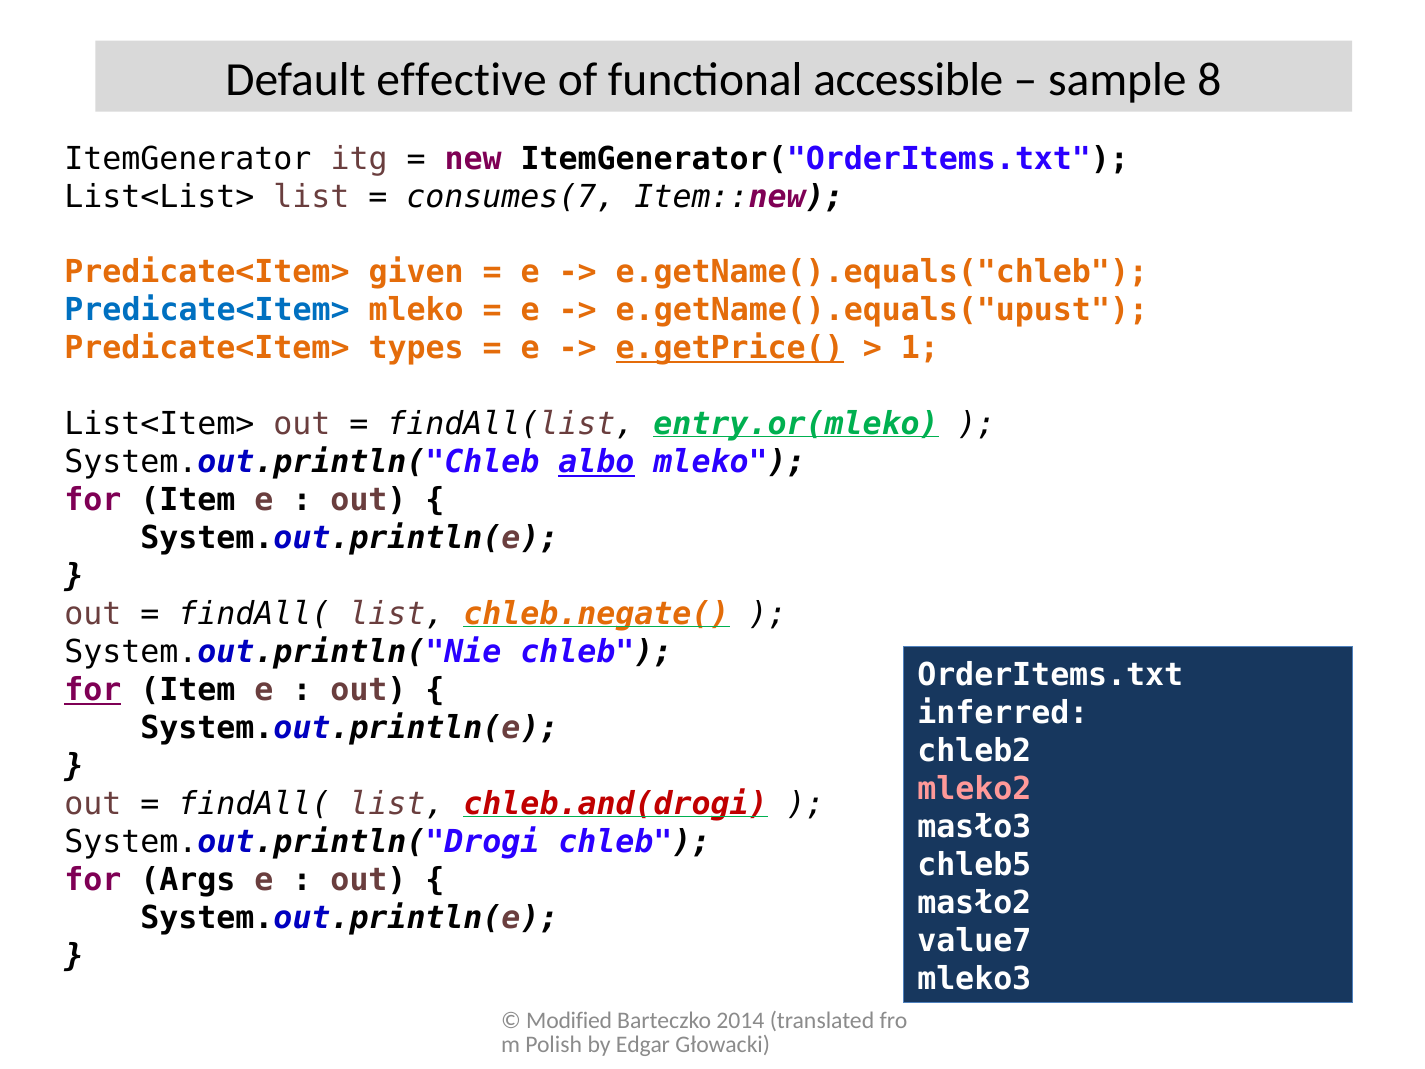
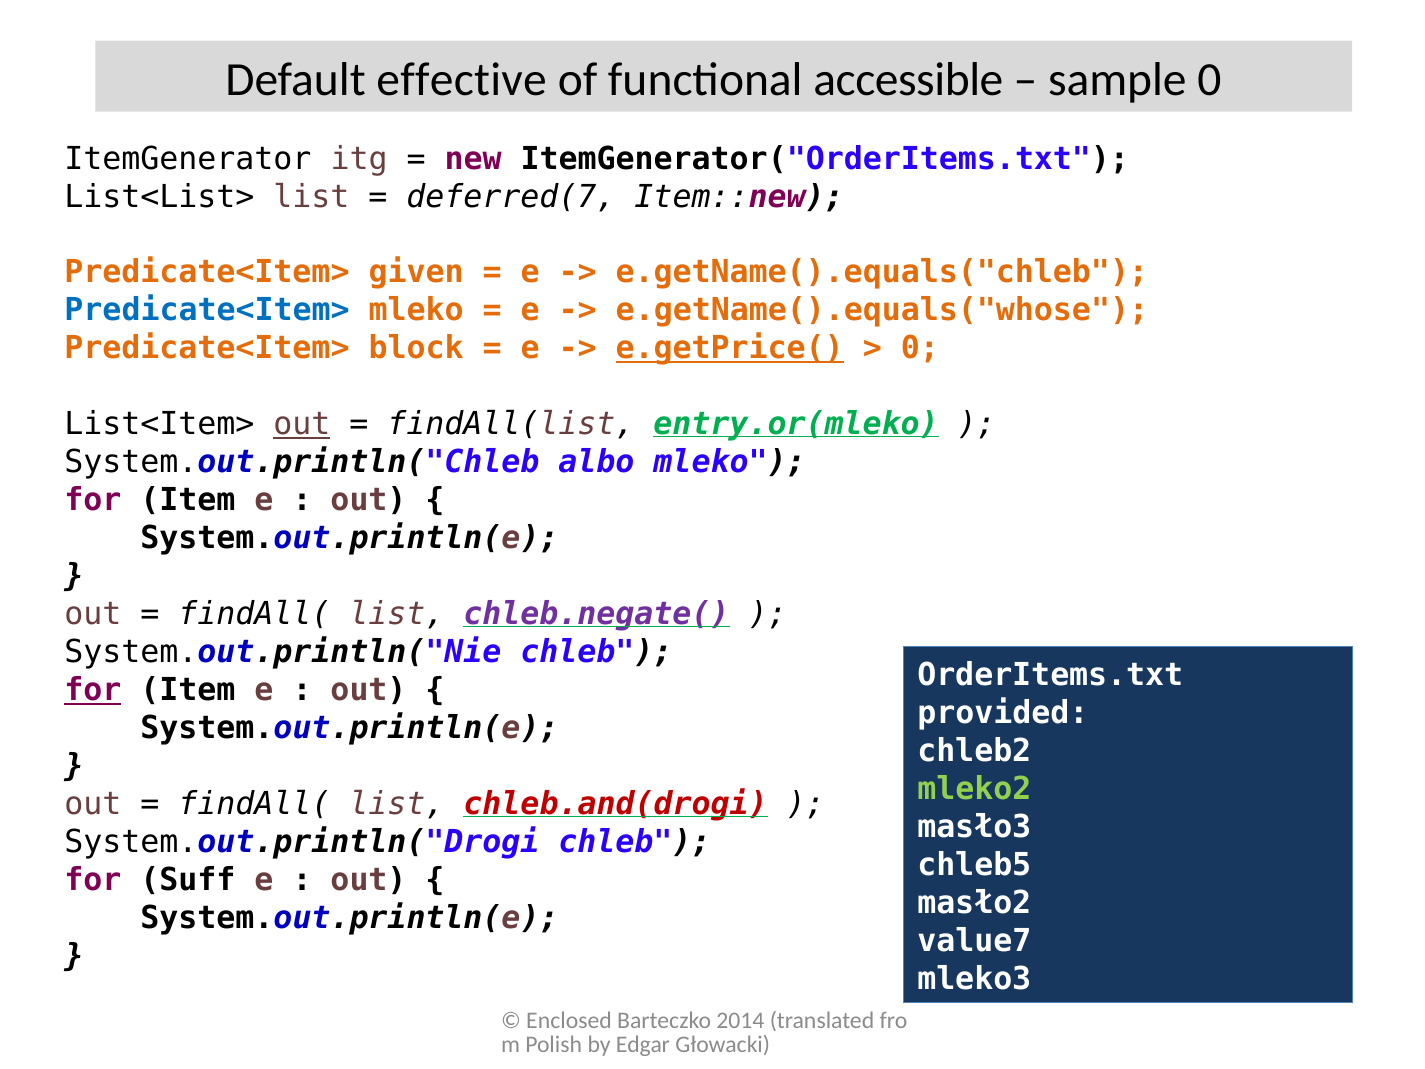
sample 8: 8 -> 0 (1209, 79)
consumes(7: consumes(7 -> deferred(7 (511, 197)
e.getName().equals("upust: e.getName().equals("upust -> e.getName().equals("whose (882, 310)
types: types -> block (416, 348)
1: 1 -> 0 (920, 348)
out underline: none -> present (302, 424)
albo underline: present -> none (597, 462)
chleb.negate( colour: orange -> purple (596, 614)
inferred: inferred -> provided (1003, 713)
mleko2 colour: pink -> light green (974, 789)
Args: Args -> Suff (188, 880)
Modified: Modified -> Enclosed (569, 1020)
